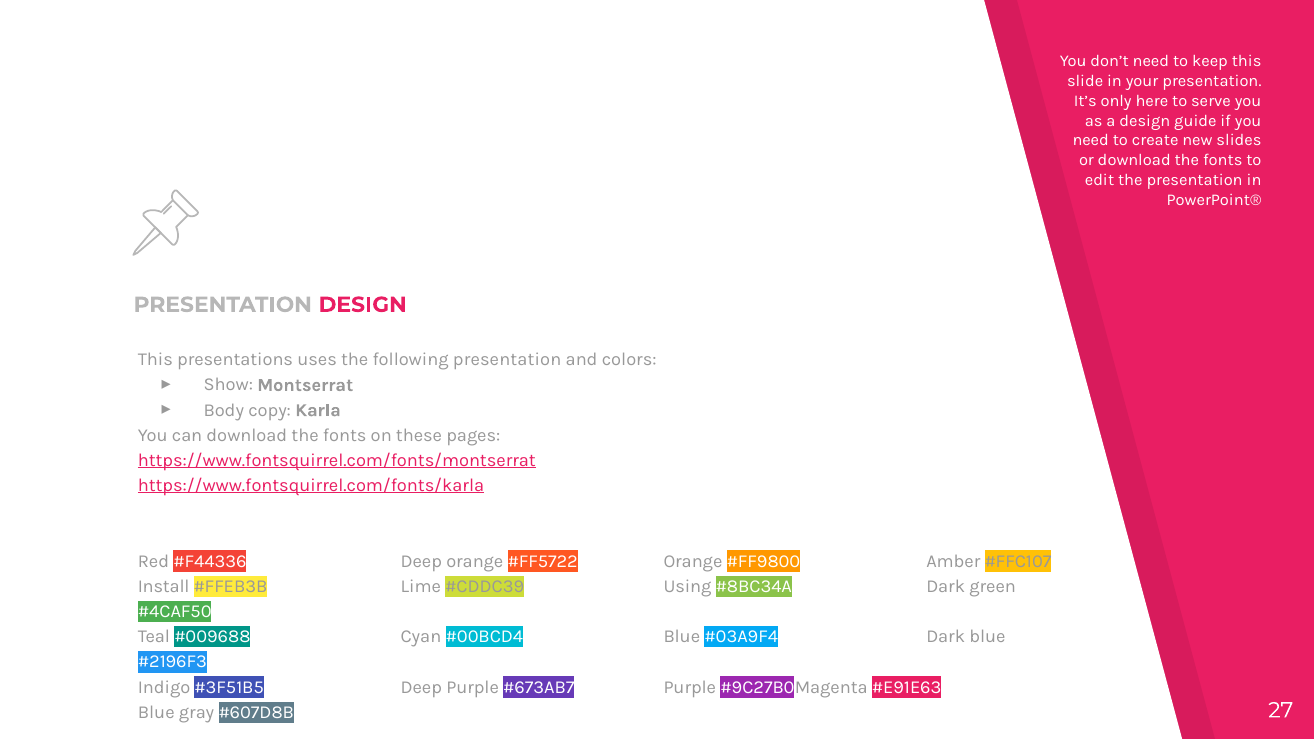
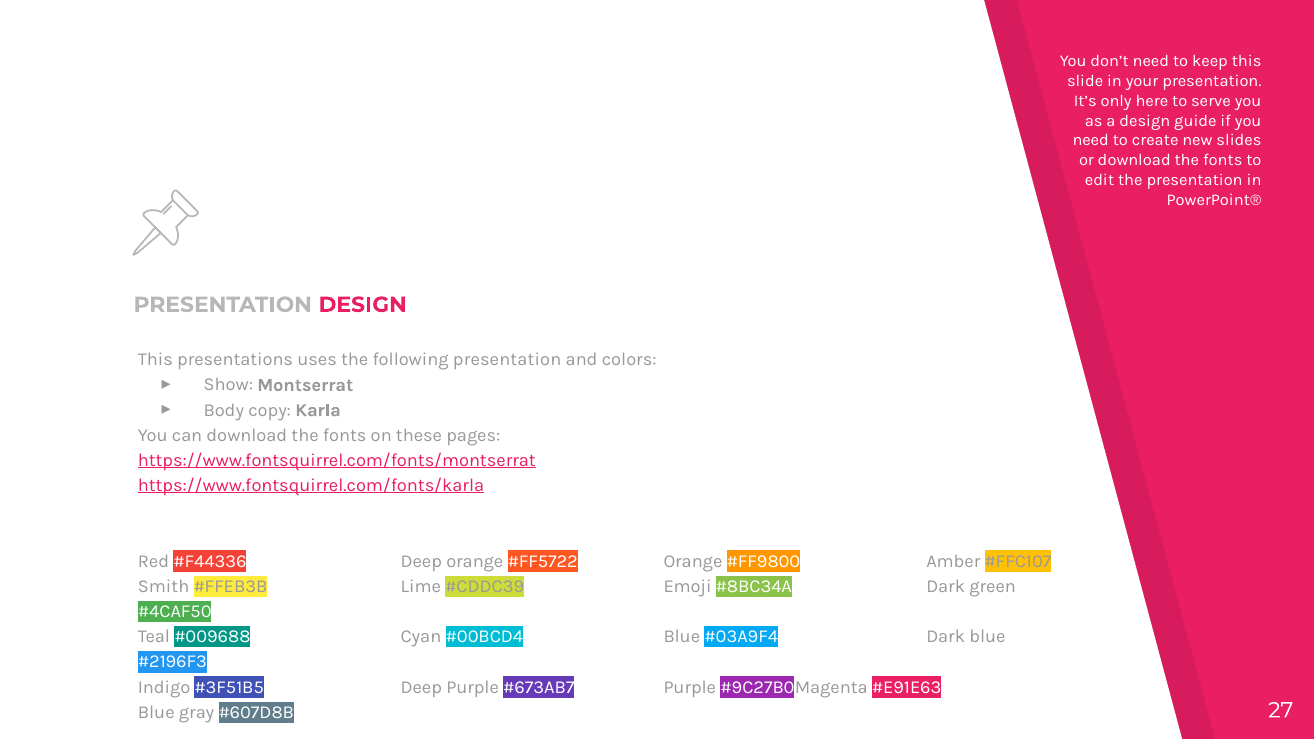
Install: Install -> Smith (164, 587)
Using: Using -> Emoji (687, 587)
